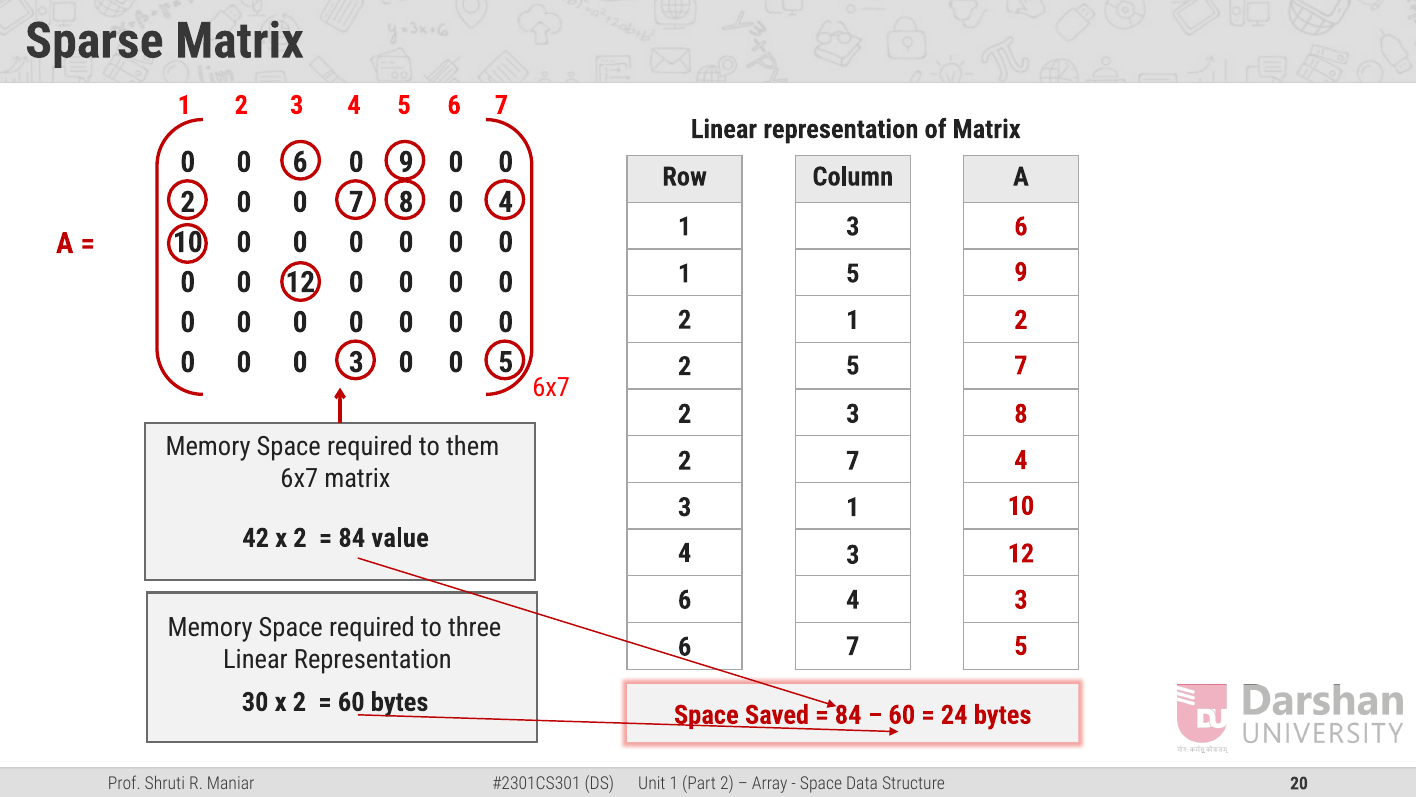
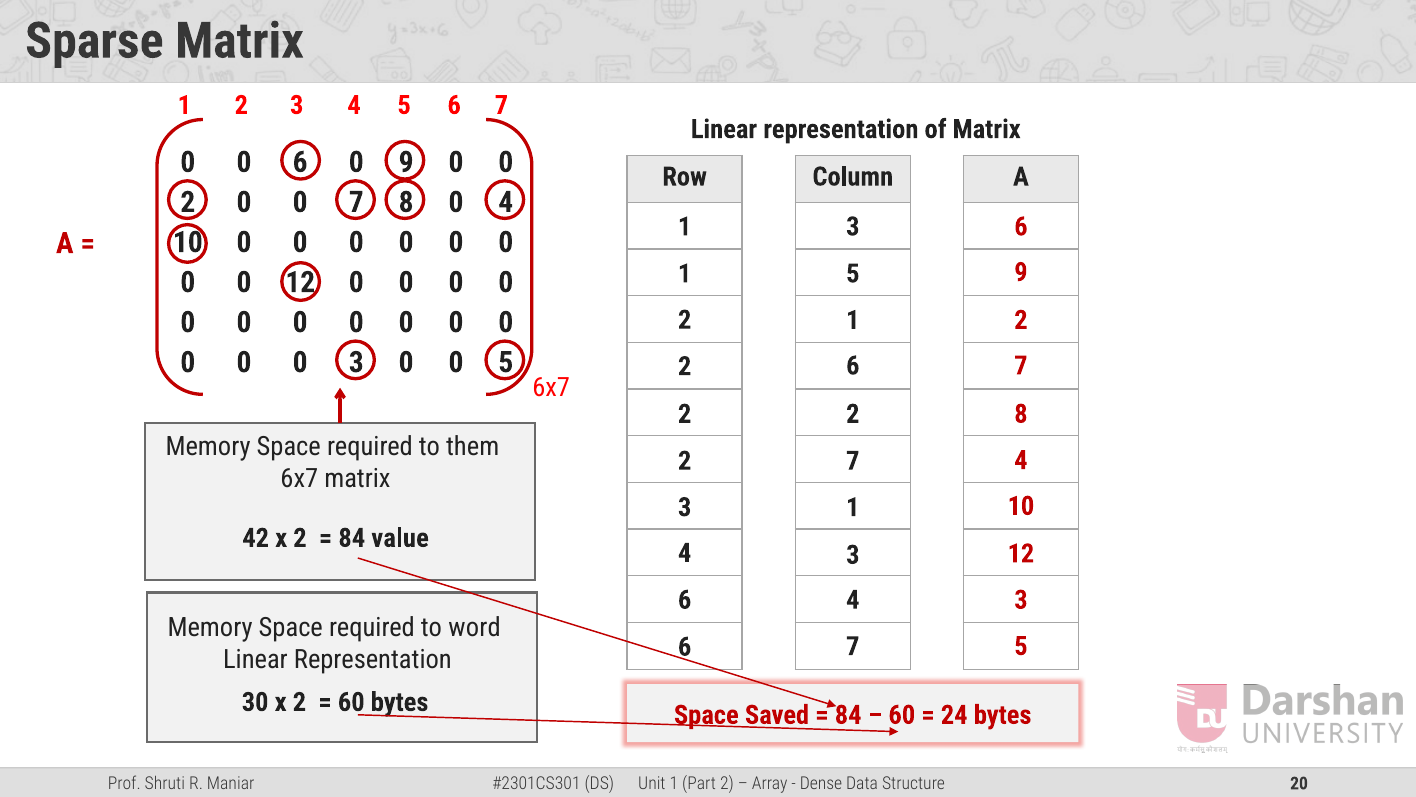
2 5: 5 -> 6 (853, 365)
3: 3 -> 2 (853, 414)
three: three -> word (475, 627)
Space: Space -> Dense (821, 783)
